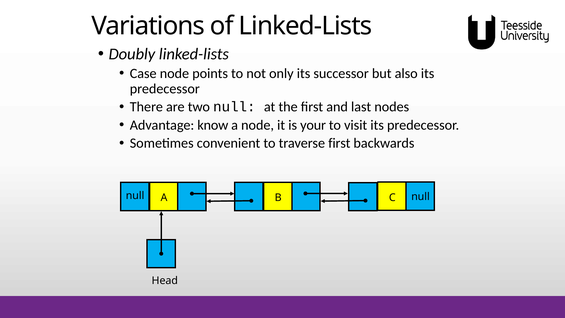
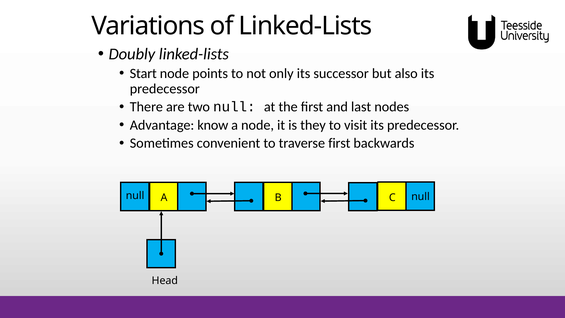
Case: Case -> Start (143, 73)
your: your -> they (313, 125)
